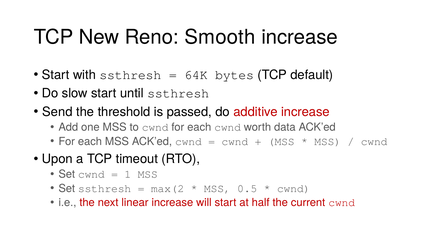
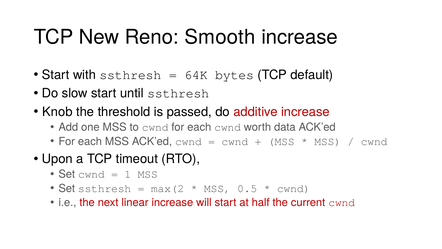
Send: Send -> Knob (57, 112)
